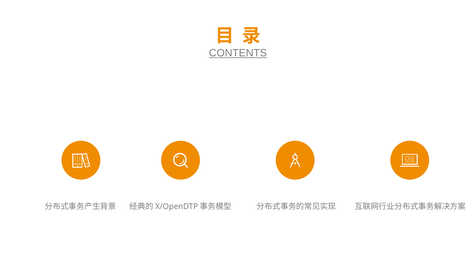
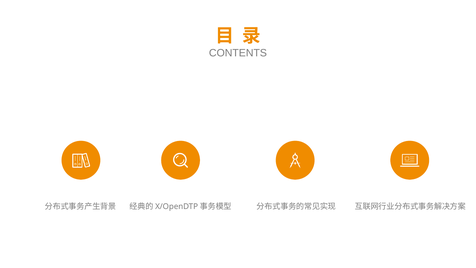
CONTENTS underline: present -> none (238, 53)
